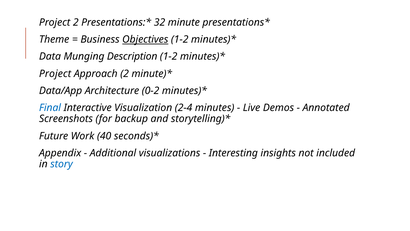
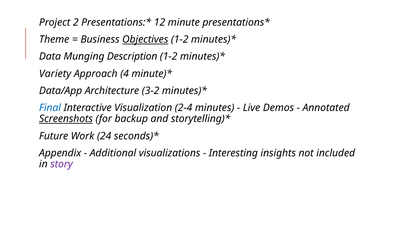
32: 32 -> 12 (160, 22)
Project: Project -> Variety (55, 74)
Approach 2: 2 -> 4 (125, 74)
0-2: 0-2 -> 3-2 (151, 91)
Screenshots underline: none -> present (66, 119)
40: 40 -> 24 (104, 136)
story colour: blue -> purple (62, 164)
